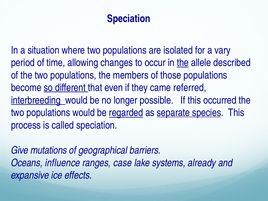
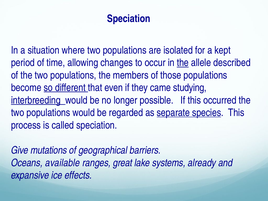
vary: vary -> kept (223, 50)
referred: referred -> studying (190, 88)
regarded underline: present -> none (126, 113)
influence: influence -> available (63, 163)
case: case -> great (123, 163)
